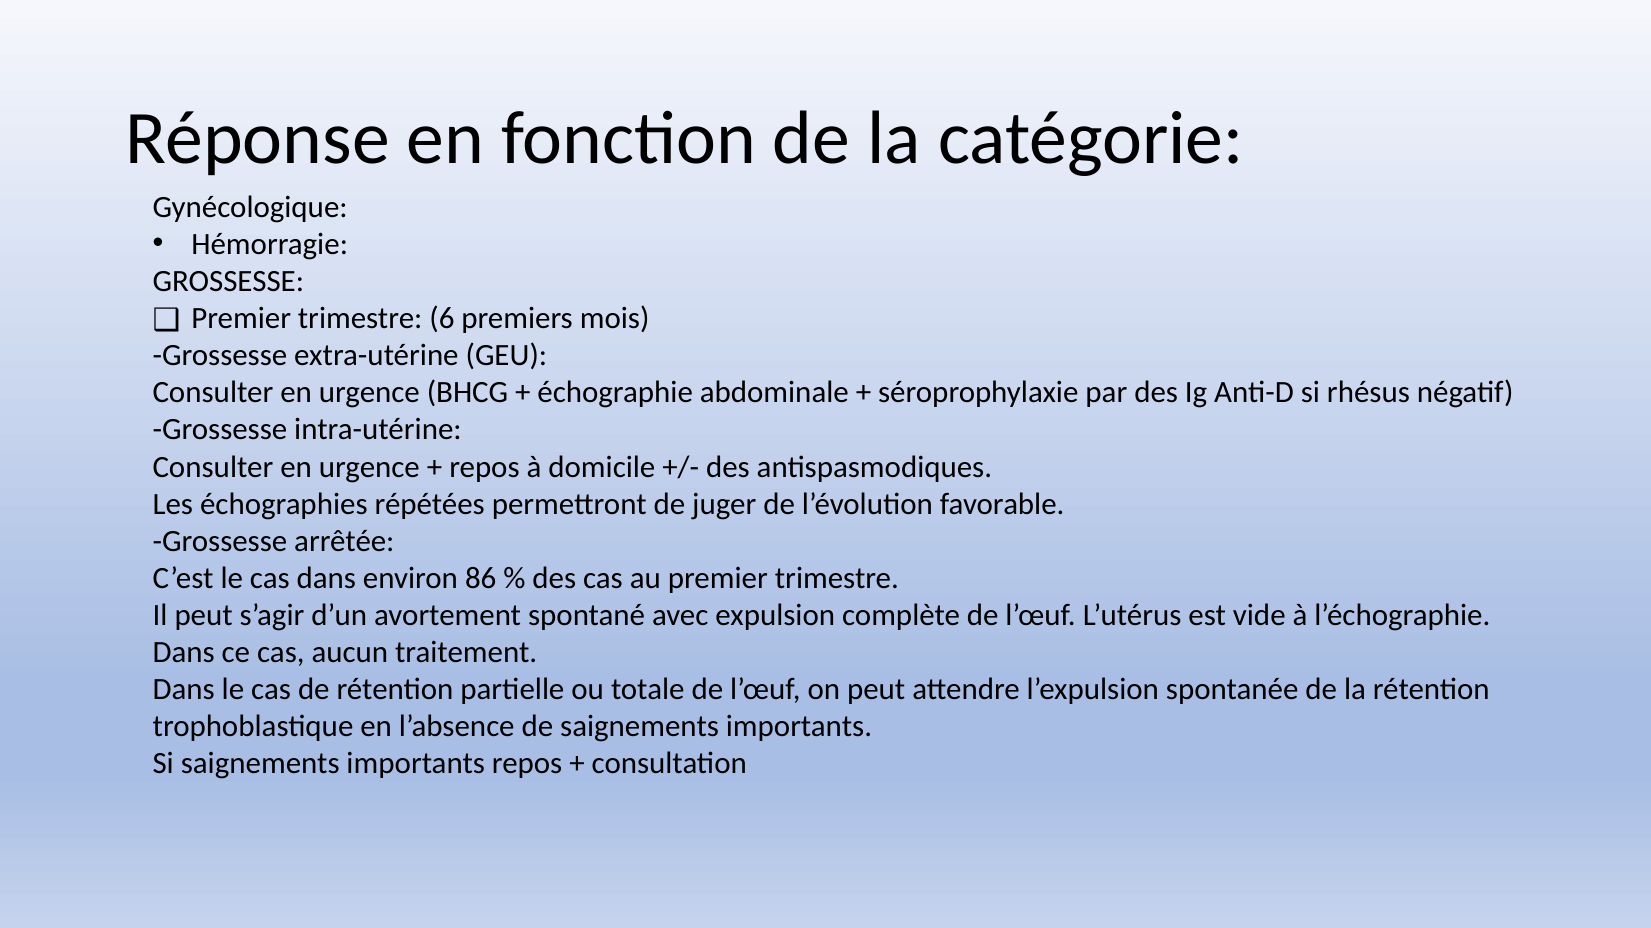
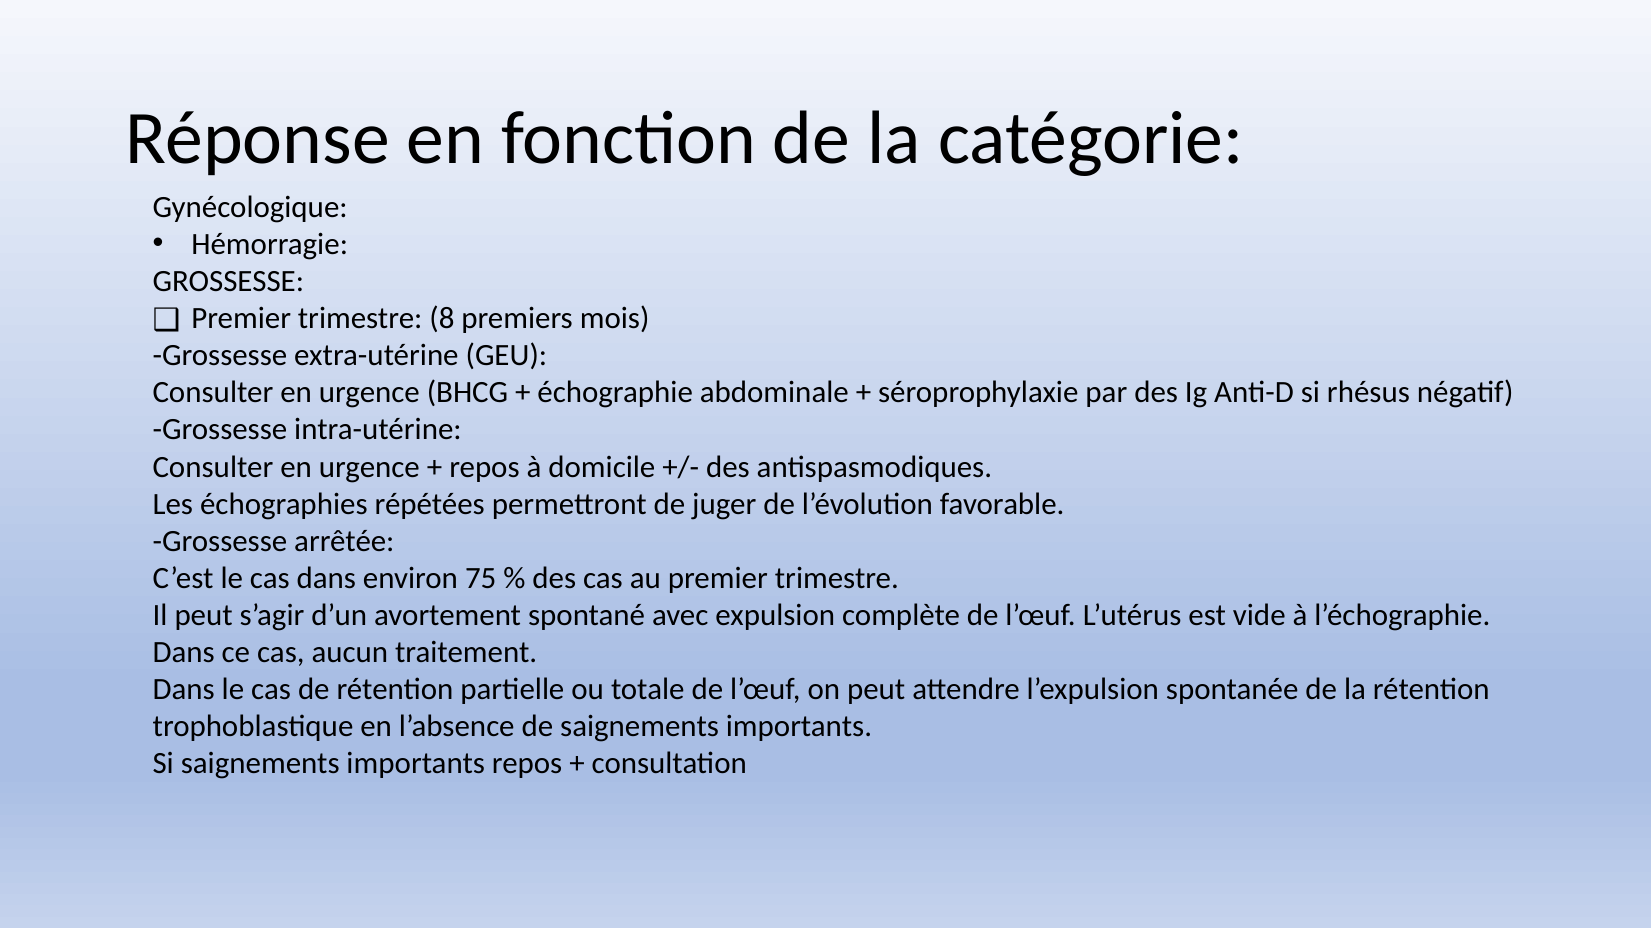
6: 6 -> 8 (442, 319)
86: 86 -> 75 (481, 579)
